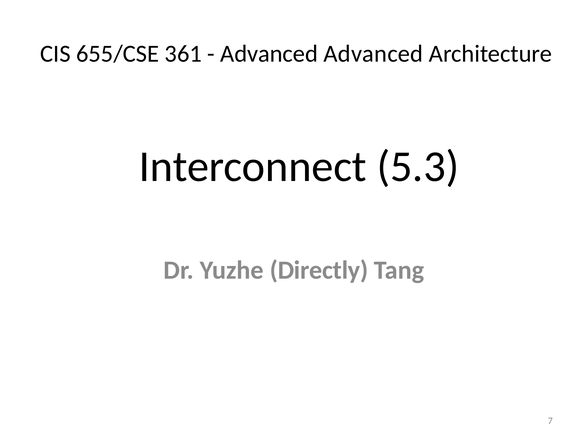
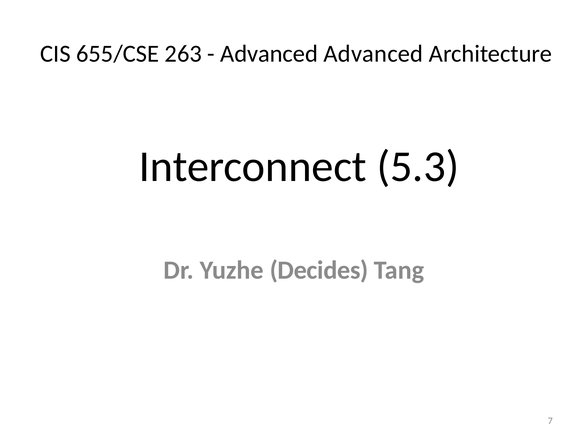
361: 361 -> 263 (183, 54)
Directly: Directly -> Decides (319, 270)
